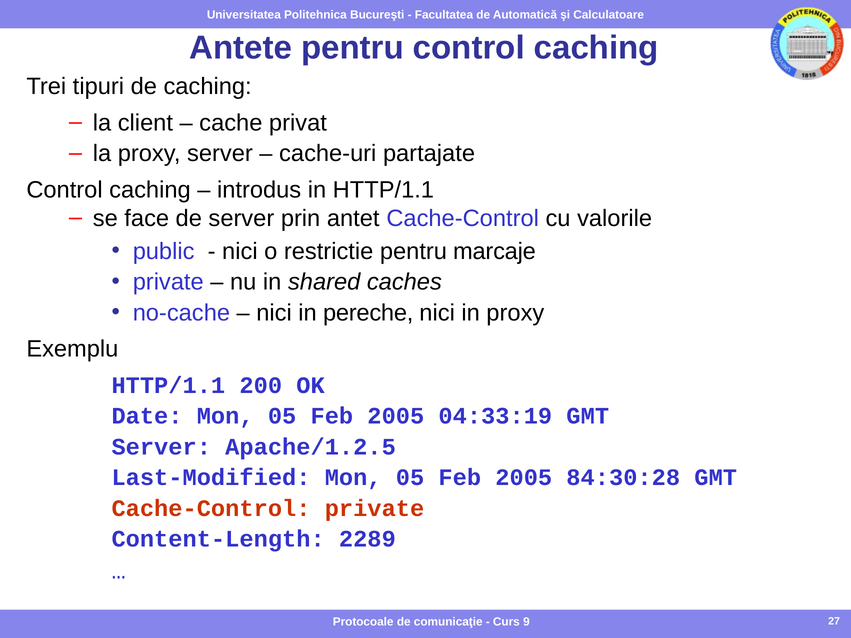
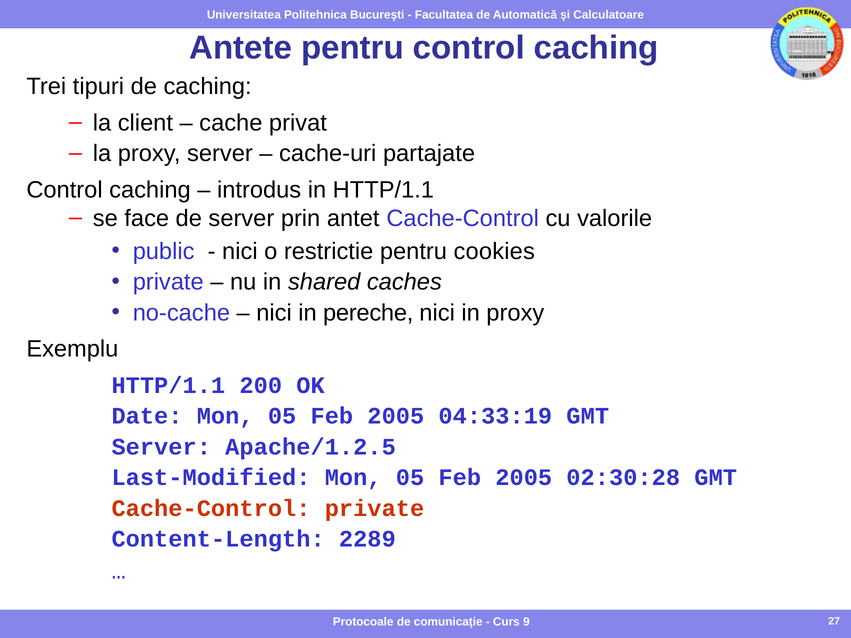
marcaje: marcaje -> cookies (494, 251)
84:30:28: 84:30:28 -> 02:30:28 (623, 478)
